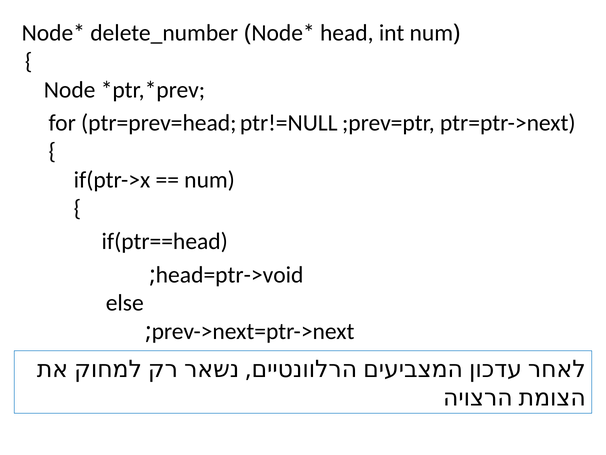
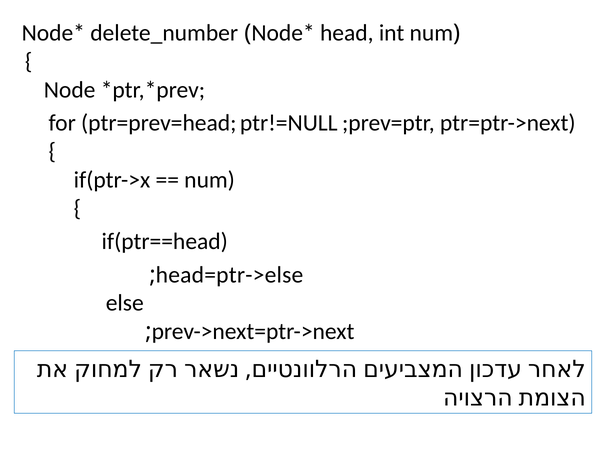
head=ptr->void: head=ptr->void -> head=ptr->else (230, 274)
